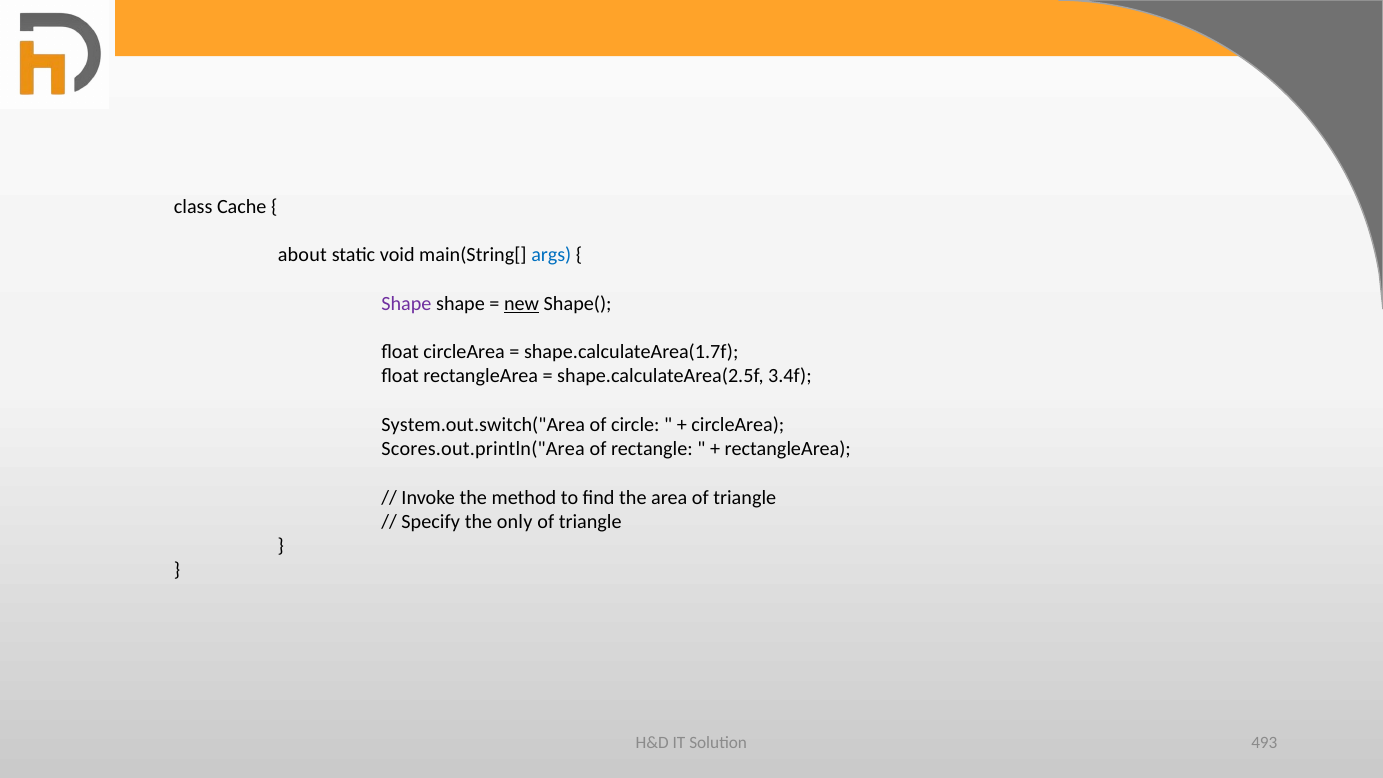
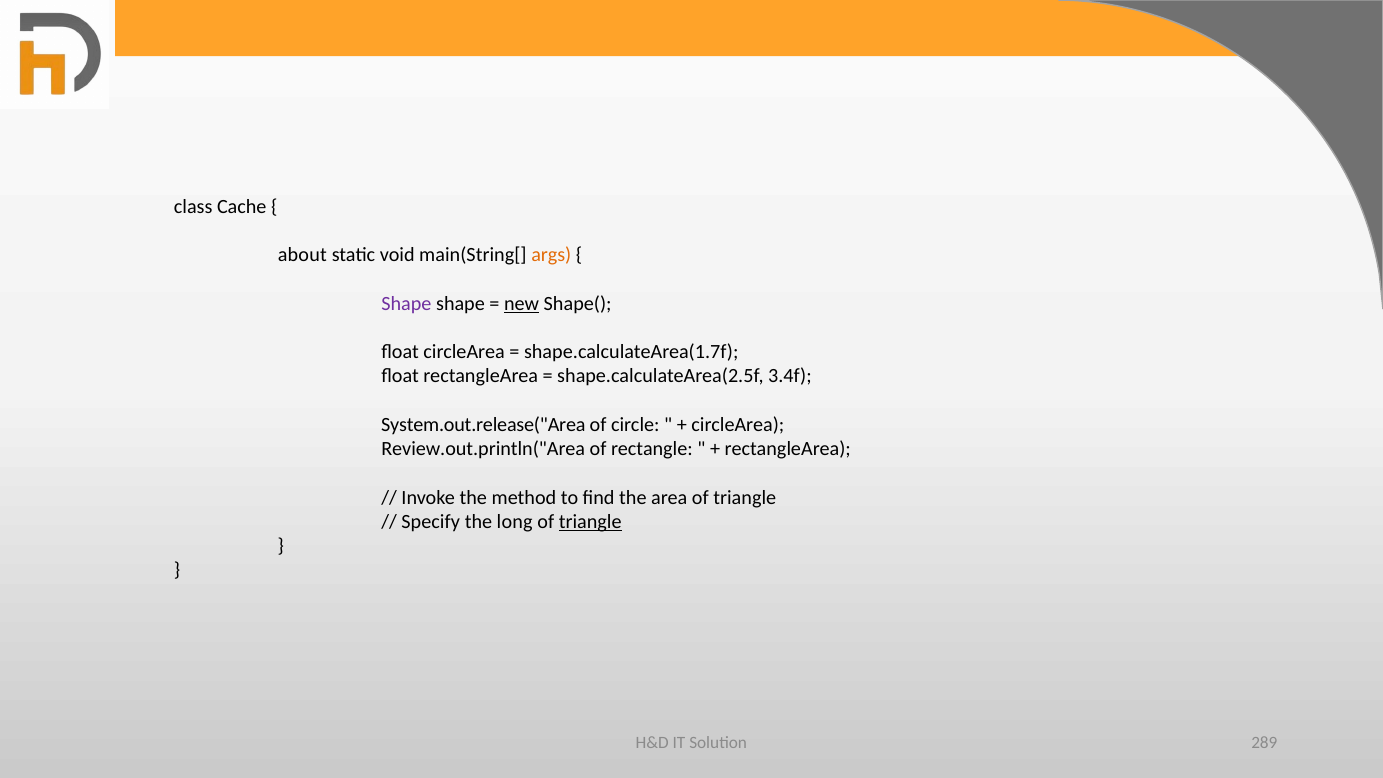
args colour: blue -> orange (551, 255)
System.out.switch("Area: System.out.switch("Area -> System.out.release("Area (483, 425)
Scores.out.println("Area: Scores.out.println("Area -> Review.out.println("Area (483, 449)
only: only -> long (515, 522)
triangle underline: none -> present (590, 522)
493: 493 -> 289 (1264, 743)
